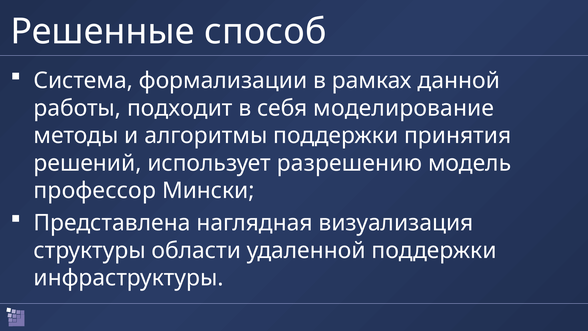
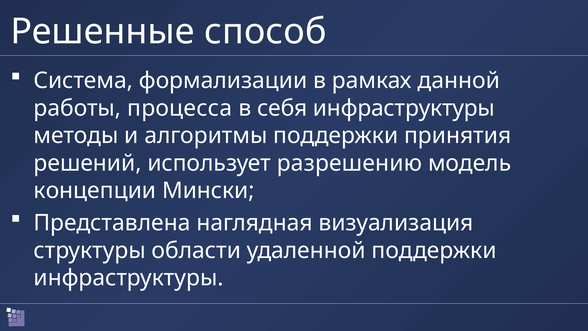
подходит: подходит -> процесса (180, 108)
себя моделирование: моделирование -> инфраструктуры (404, 108)
профессор: профессор -> концепции (95, 191)
